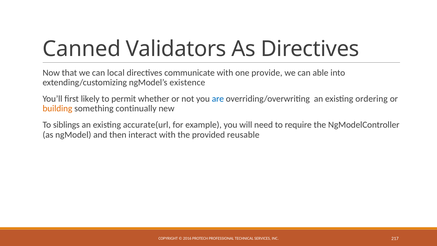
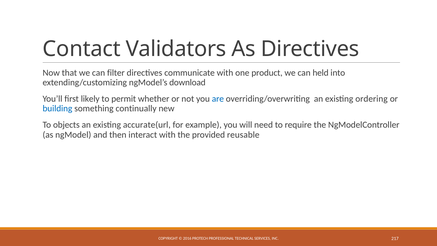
Canned: Canned -> Contact (82, 49)
local: local -> filter (116, 73)
provide: provide -> product (267, 73)
able: able -> held (321, 73)
existence: existence -> download (187, 82)
building colour: orange -> blue (57, 109)
siblings: siblings -> objects (66, 125)
